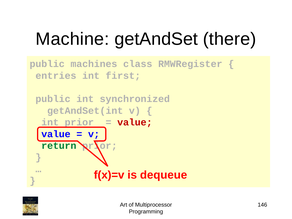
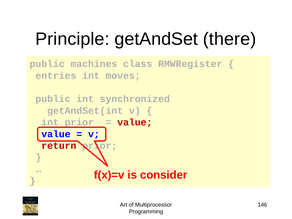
Machine: Machine -> Principle (72, 39)
first: first -> moves (123, 76)
return colour: green -> red (59, 146)
dequeue: dequeue -> consider (164, 175)
